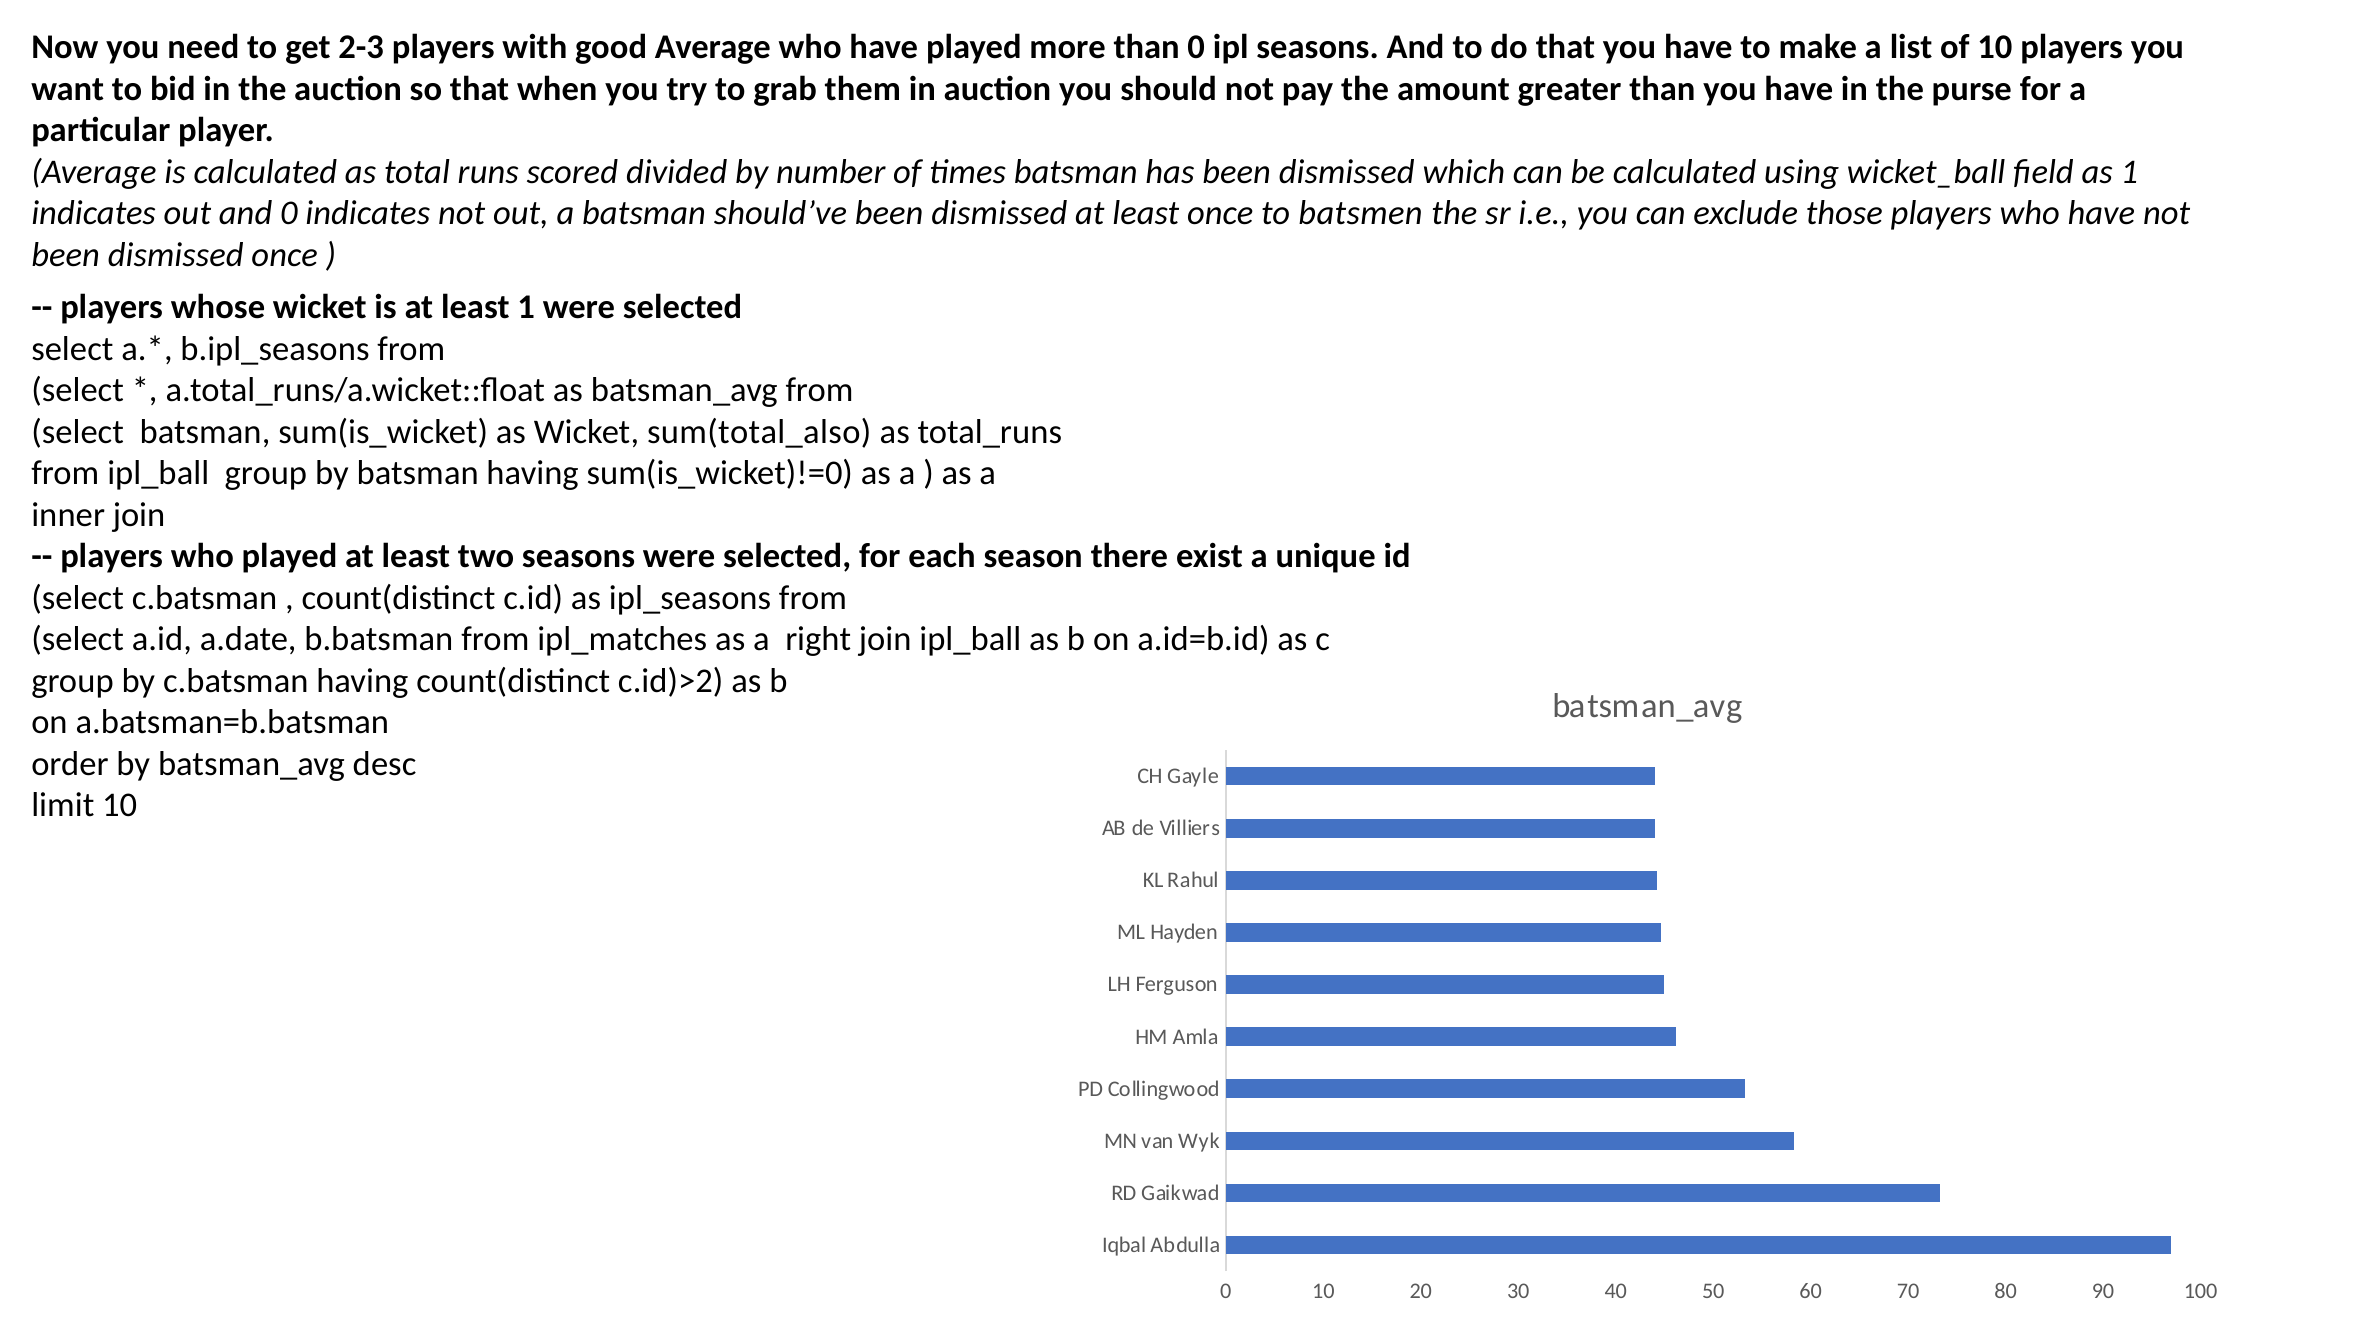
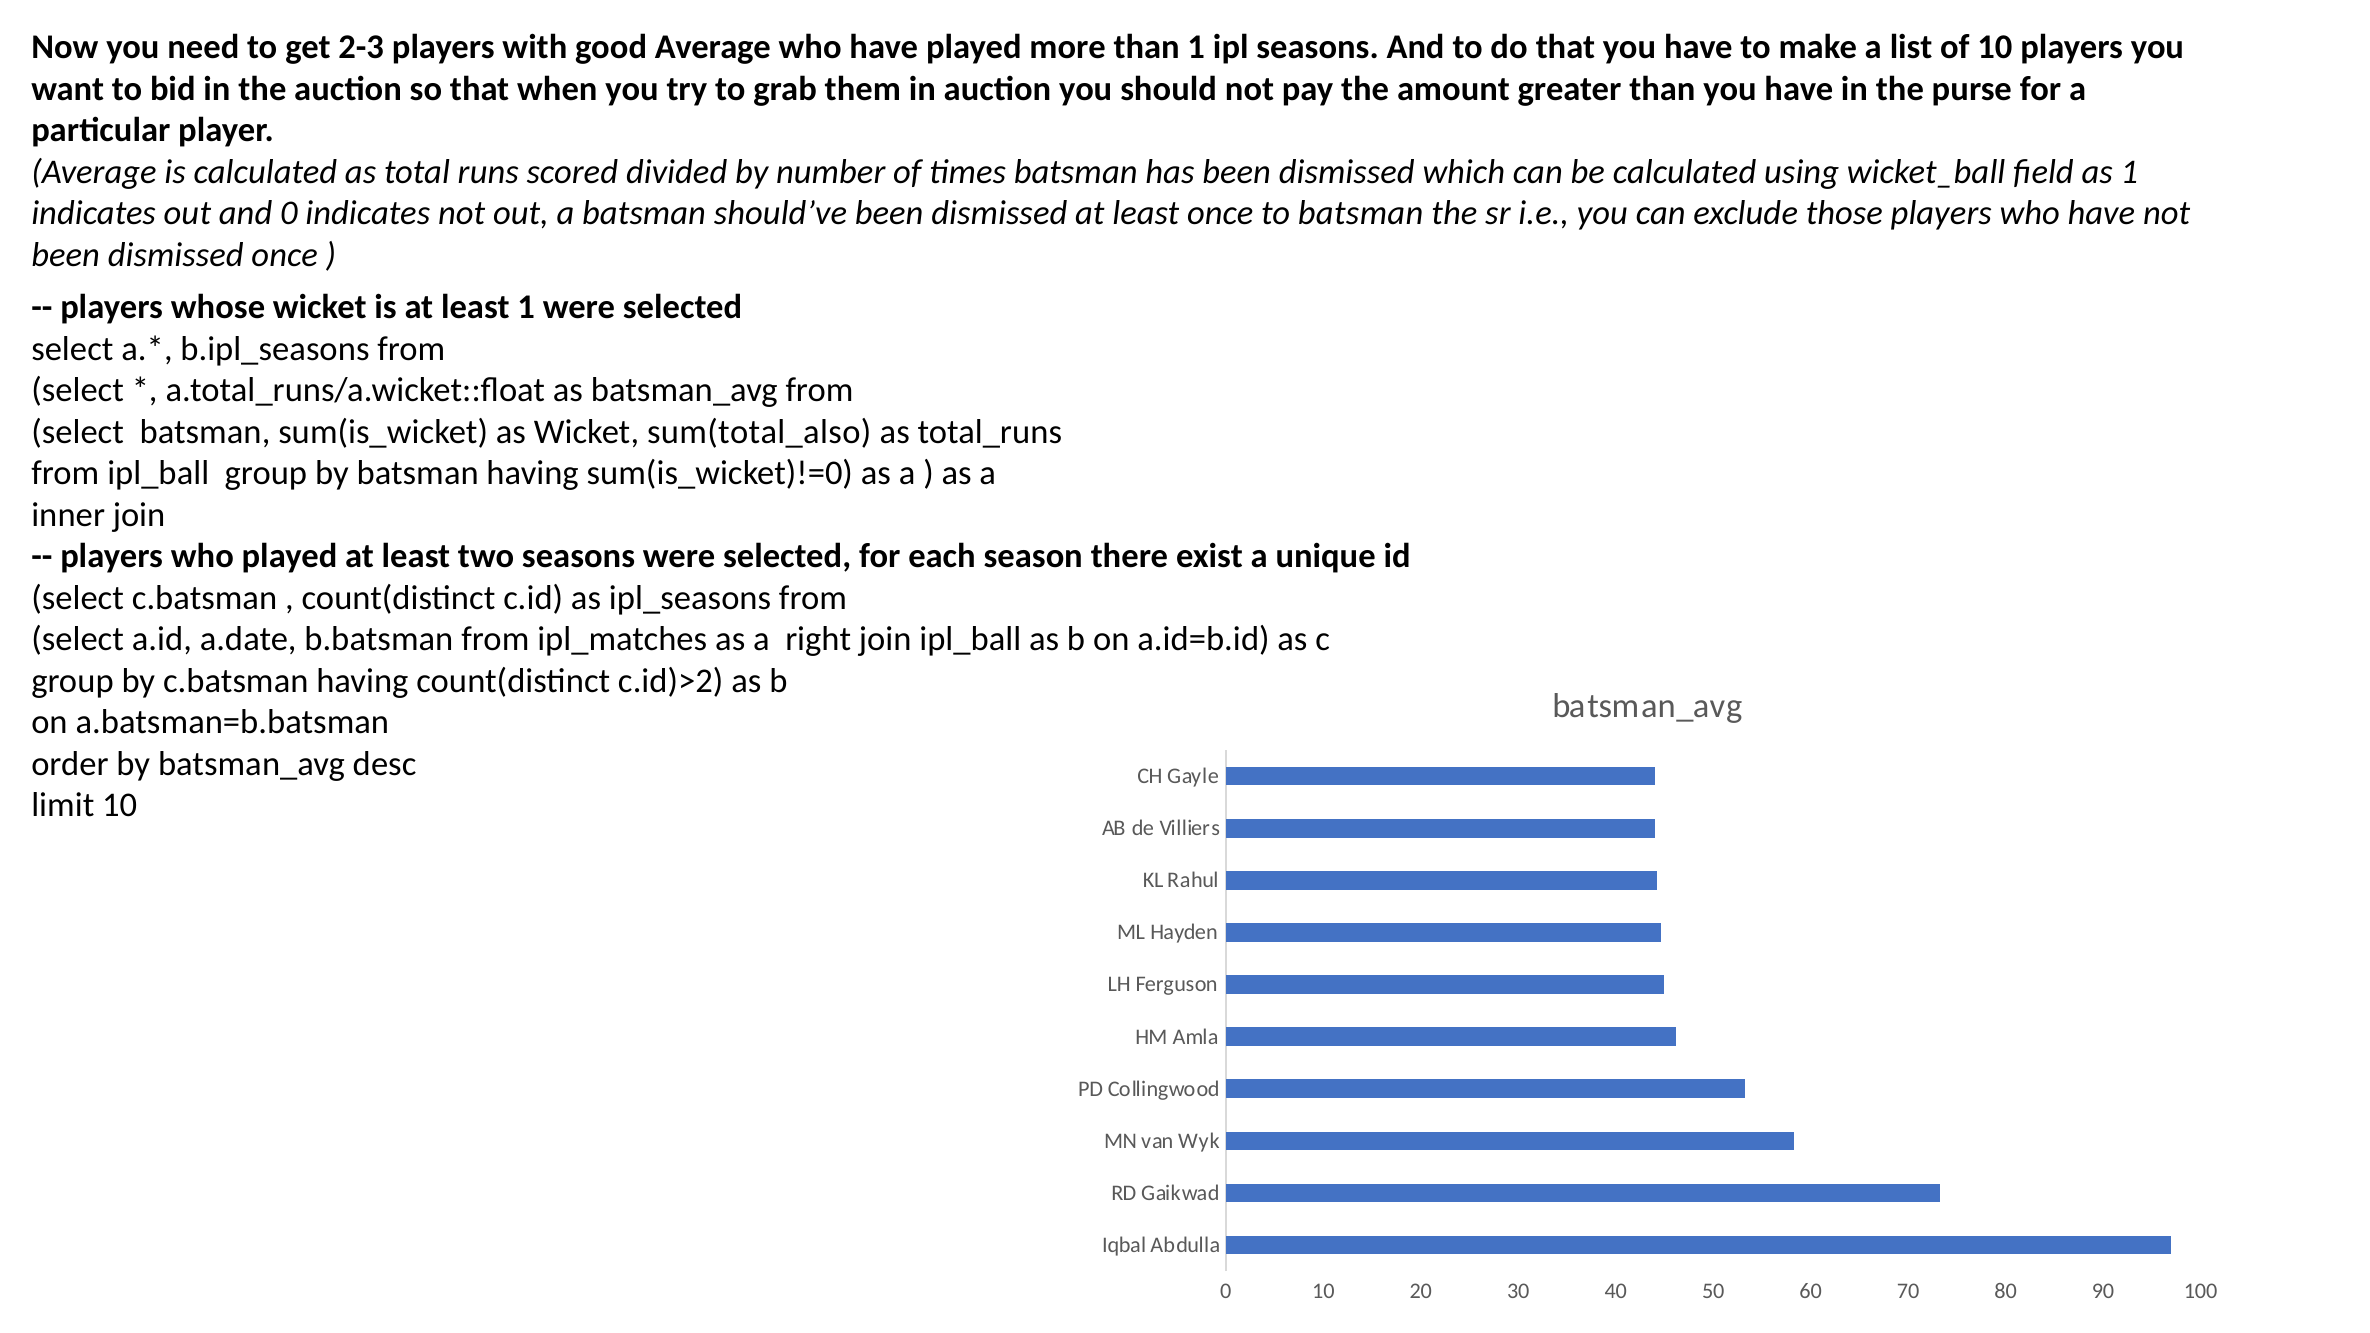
than 0: 0 -> 1 (1196, 48)
to batsmen: batsmen -> batsman (1361, 214)
